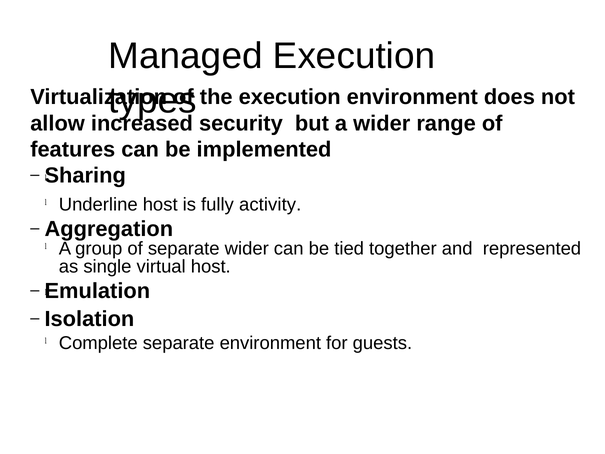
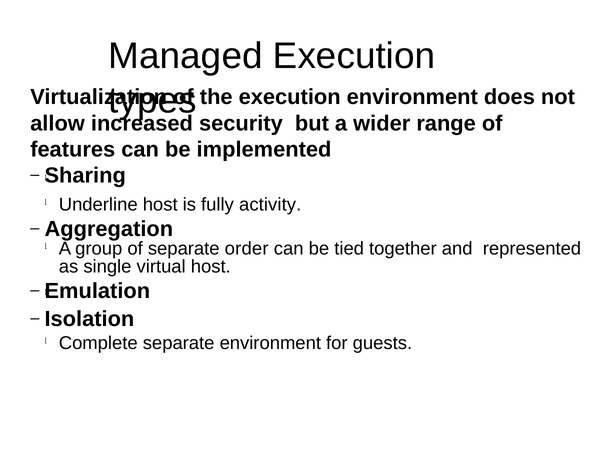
separate wider: wider -> order (247, 249)
